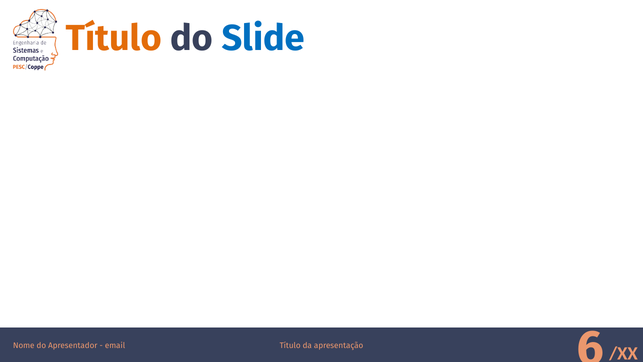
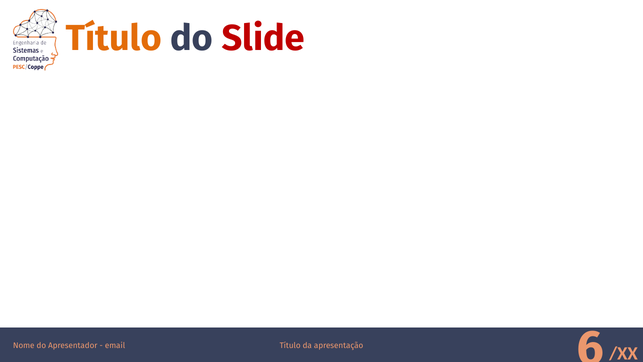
Slide colour: blue -> red (263, 38)
